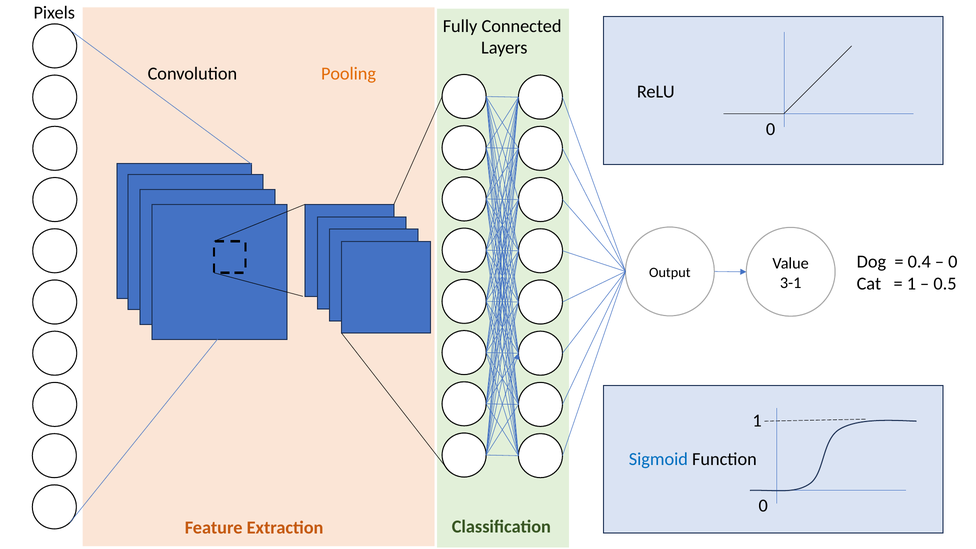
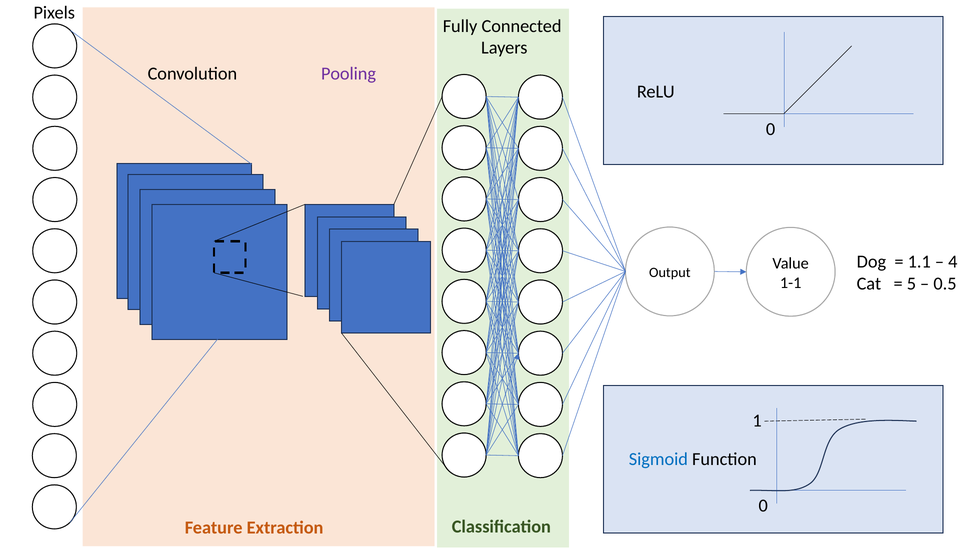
Pooling colour: orange -> purple (349, 74)
0.4: 0.4 -> 1.1 (919, 262)
0: 0 -> 4 (953, 262)
3-1: 3-1 -> 1-1 (791, 283)
1: 1 -> 5 (911, 284)
